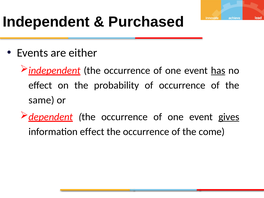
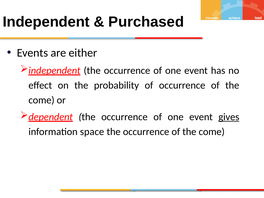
has underline: present -> none (218, 71)
same: same -> come (41, 100)
information effect: effect -> space (92, 132)
